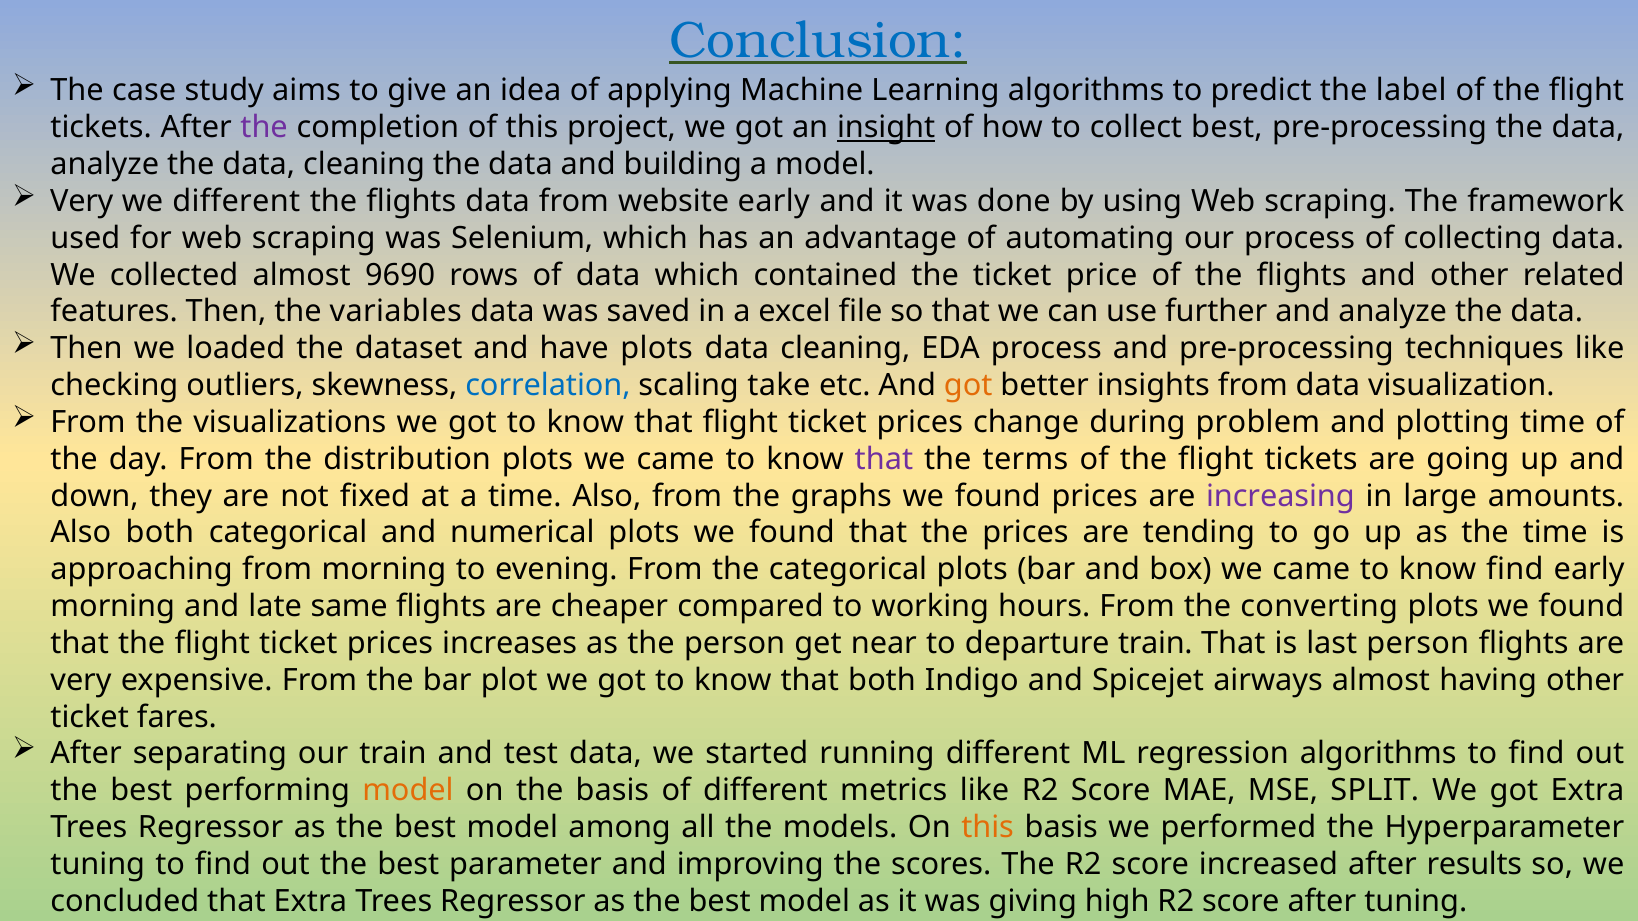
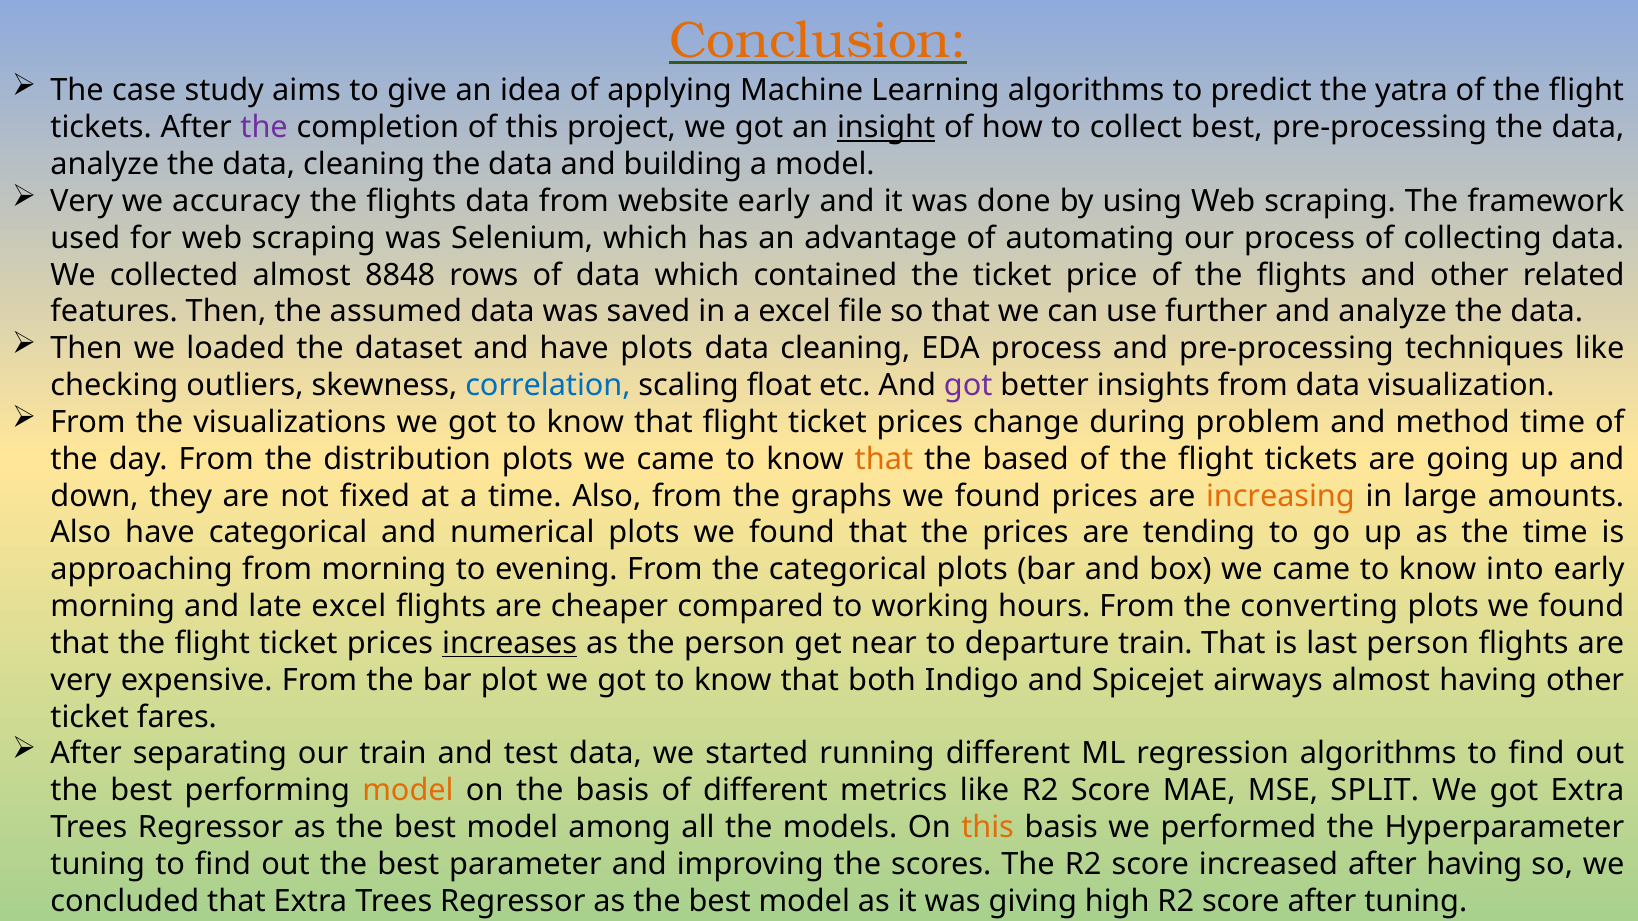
Conclusion colour: blue -> orange (818, 40)
label: label -> yatra (1412, 91)
we different: different -> accuracy (236, 201)
9690: 9690 -> 8848 (400, 275)
variables: variables -> assumed (396, 312)
take: take -> float (779, 386)
got colour: orange -> purple (968, 386)
plotting: plotting -> method (1453, 422)
that colour: purple -> orange (884, 459)
terms: terms -> based (1026, 459)
increasing colour: purple -> orange (1280, 496)
Also both: both -> have (160, 533)
know find: find -> into (1515, 570)
late same: same -> excel (349, 607)
increases underline: none -> present (510, 644)
after results: results -> having (1474, 865)
